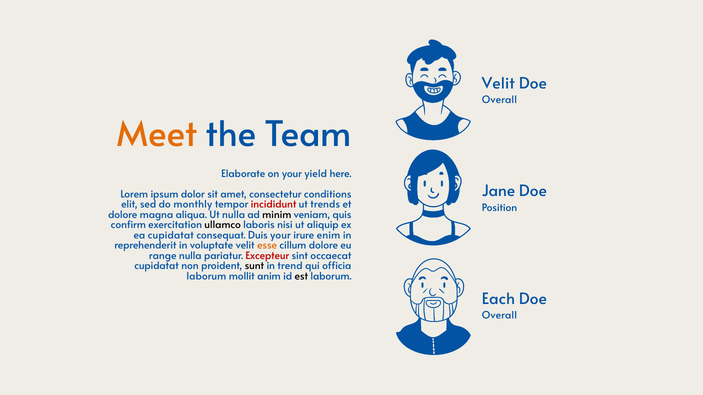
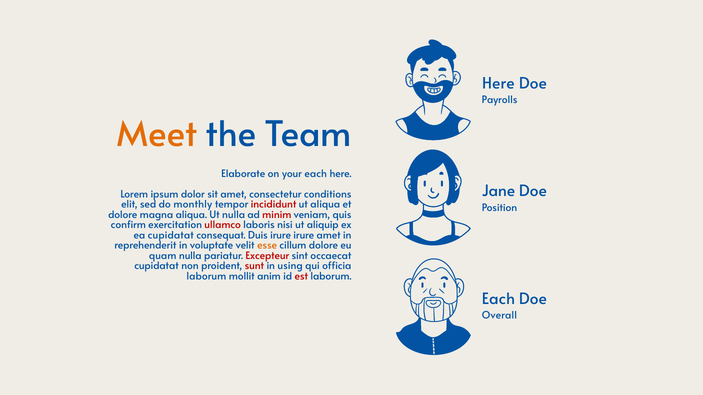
Velit: Velit -> Here (498, 84)
Overall: Overall -> Payrolls (500, 100)
your yield: yield -> each (316, 174)
ut trends: trends -> aliqua (325, 205)
minim colour: black -> red (277, 215)
ullamco colour: black -> red (223, 225)
Duis your: your -> irure (281, 236)
irure enim: enim -> amet (329, 236)
range: range -> quam (163, 256)
sunt colour: black -> red (254, 266)
trend: trend -> using (290, 266)
est colour: black -> red (301, 277)
